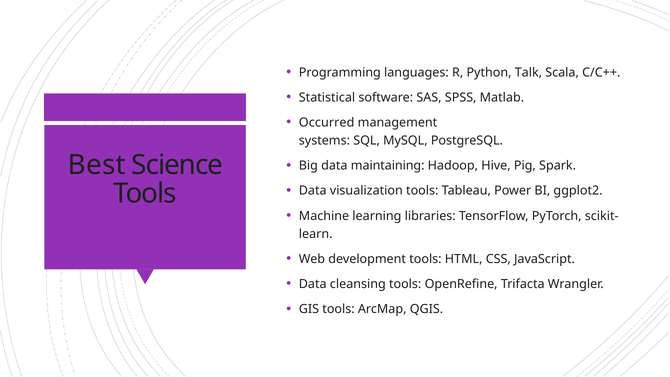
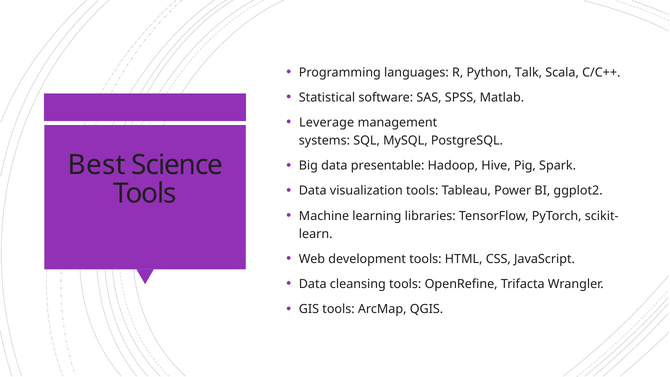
Occurred: Occurred -> Leverage (327, 123)
maintaining: maintaining -> presentable (388, 166)
